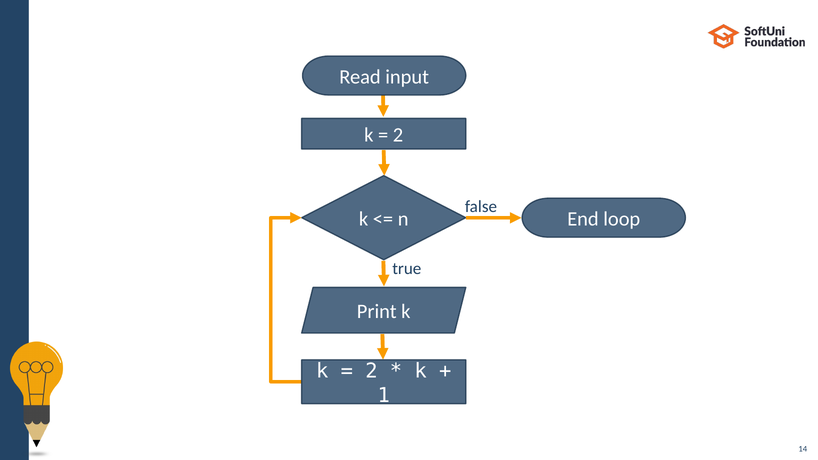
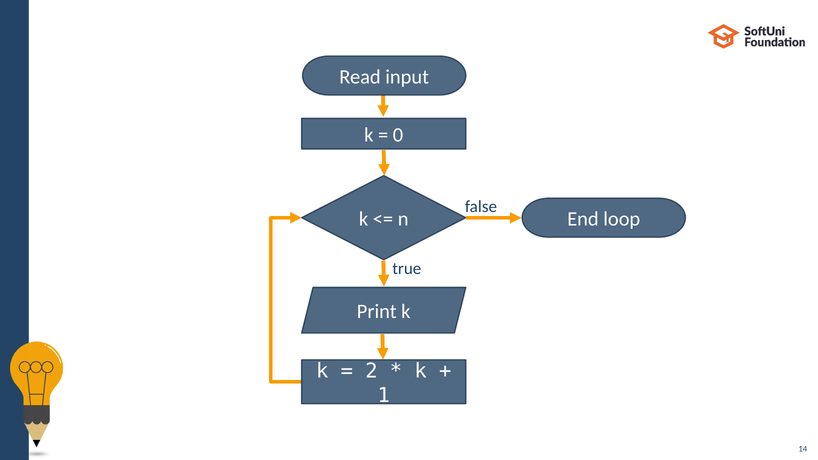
2: 2 -> 0 (398, 135)
